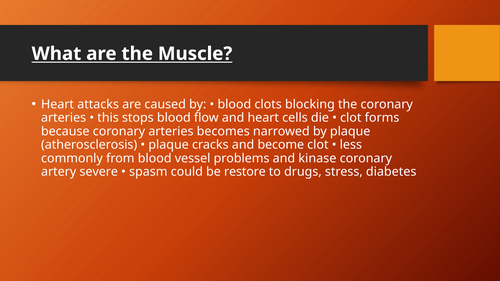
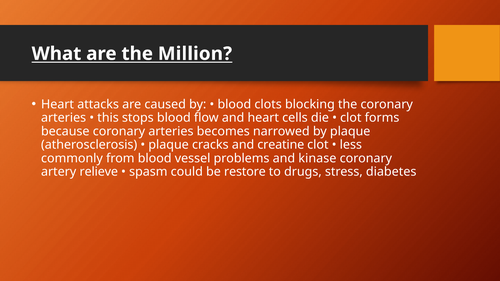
Muscle: Muscle -> Million (195, 54)
become: become -> creatine (281, 145)
severe: severe -> relieve (99, 172)
